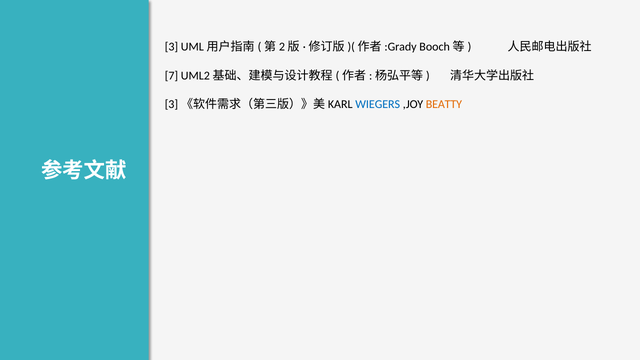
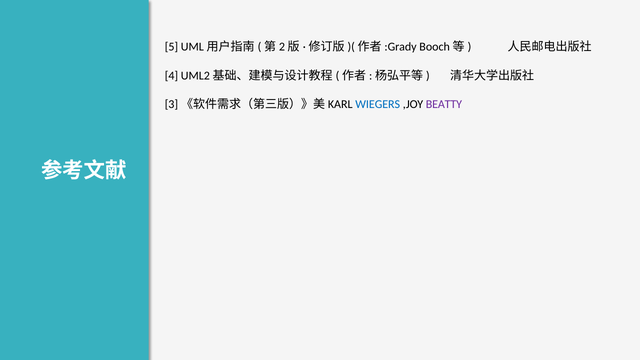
3: 3 -> 5 (171, 47)
7: 7 -> 4 (171, 76)
BEATTY colour: orange -> purple (444, 104)
